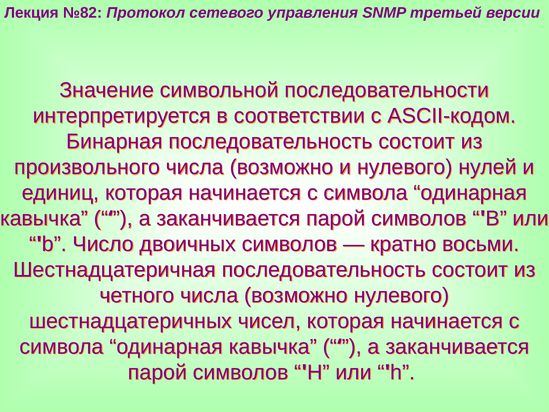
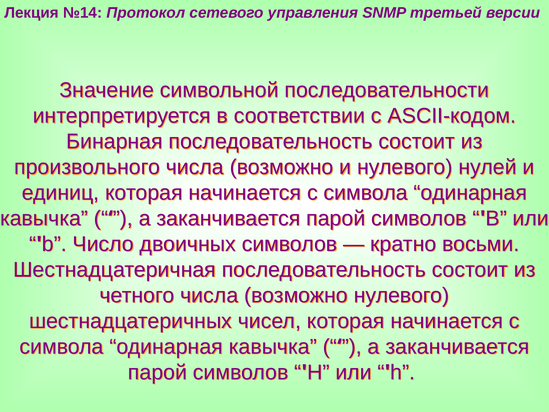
№82: №82 -> №14 (83, 13)
